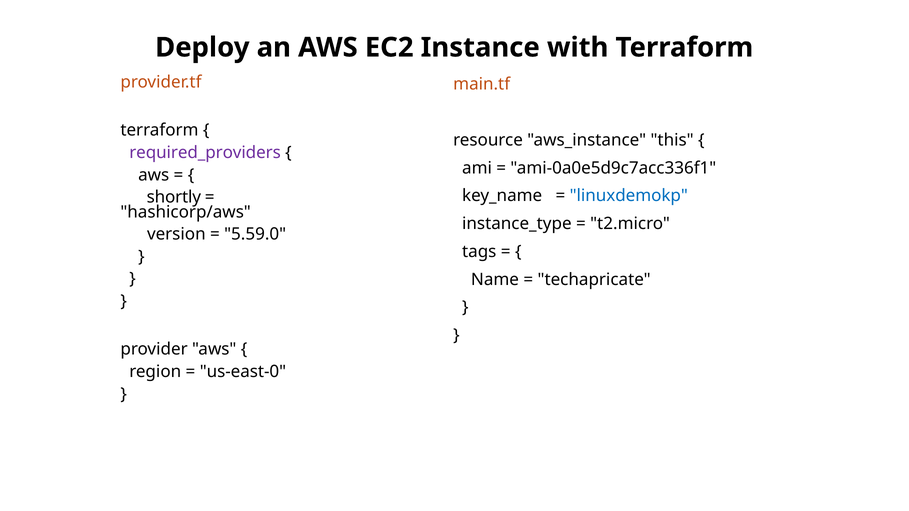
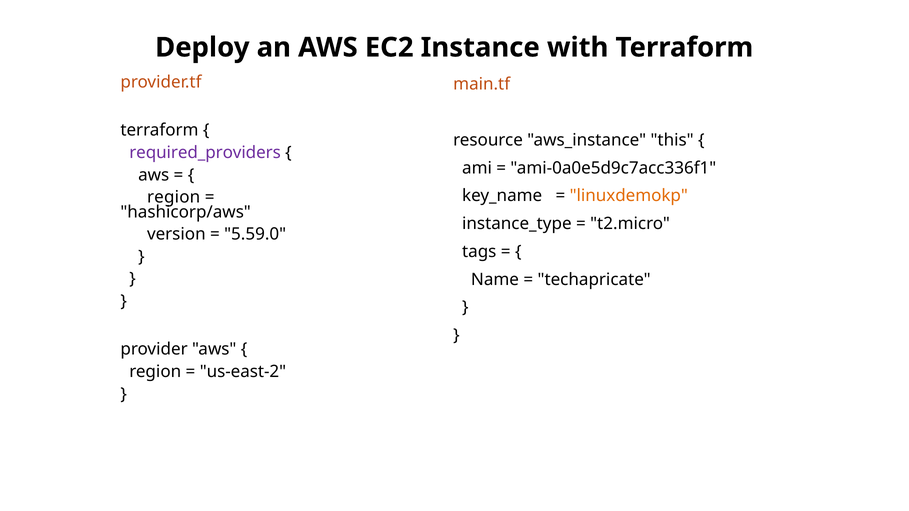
linuxdemokp colour: blue -> orange (629, 196)
shortly: shortly -> region (174, 197)
us-east-0: us-east-0 -> us-east-2 (243, 372)
